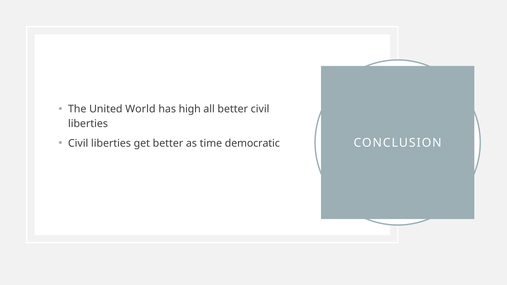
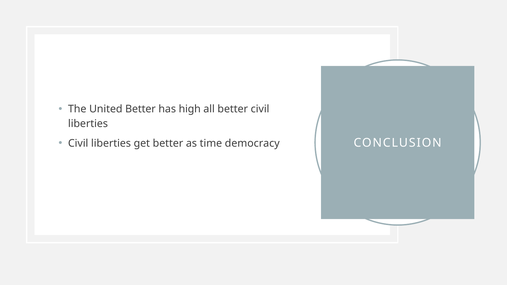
United World: World -> Better (140, 109)
democratic: democratic -> democracy (252, 143)
